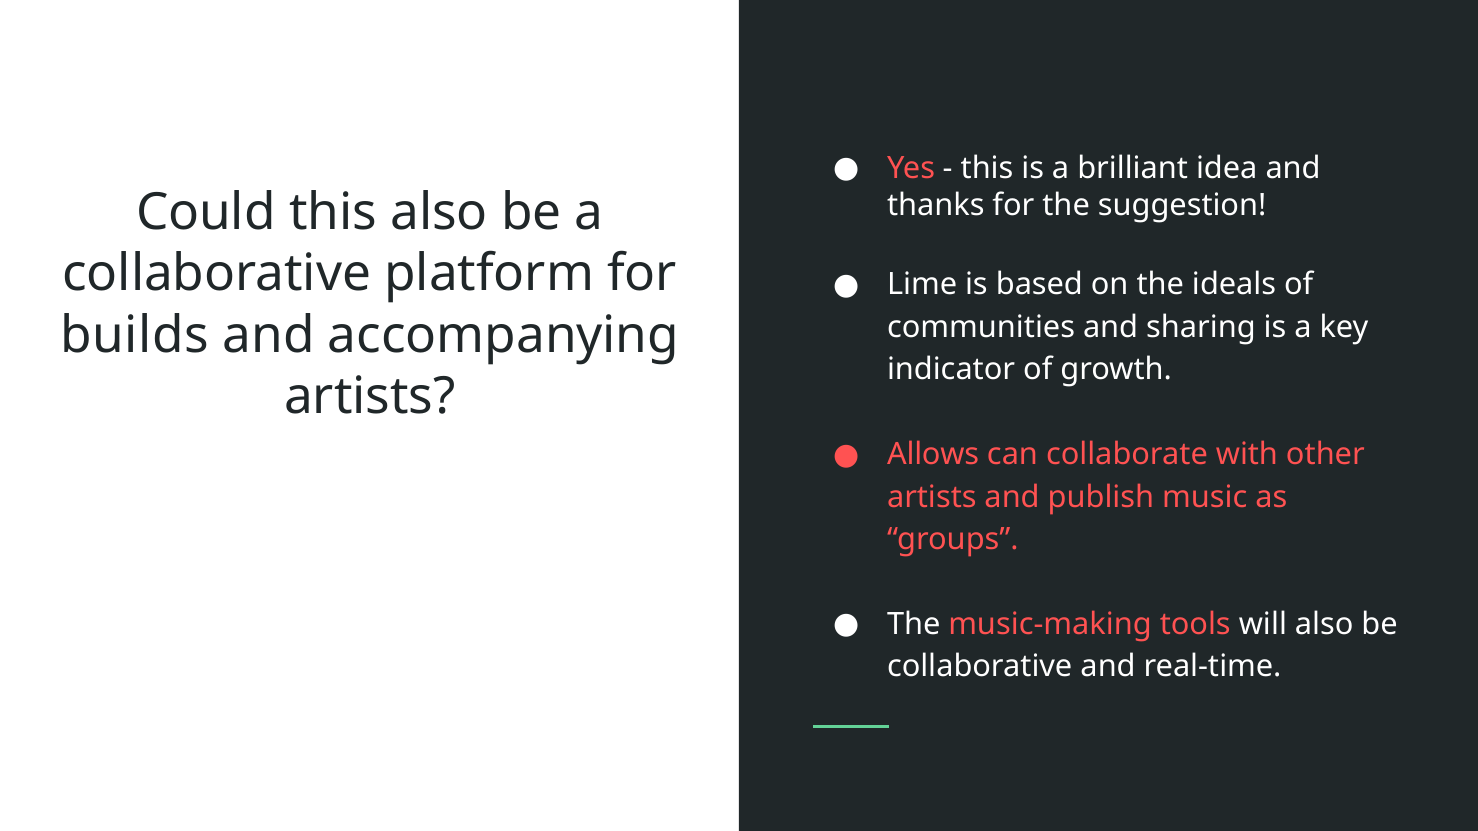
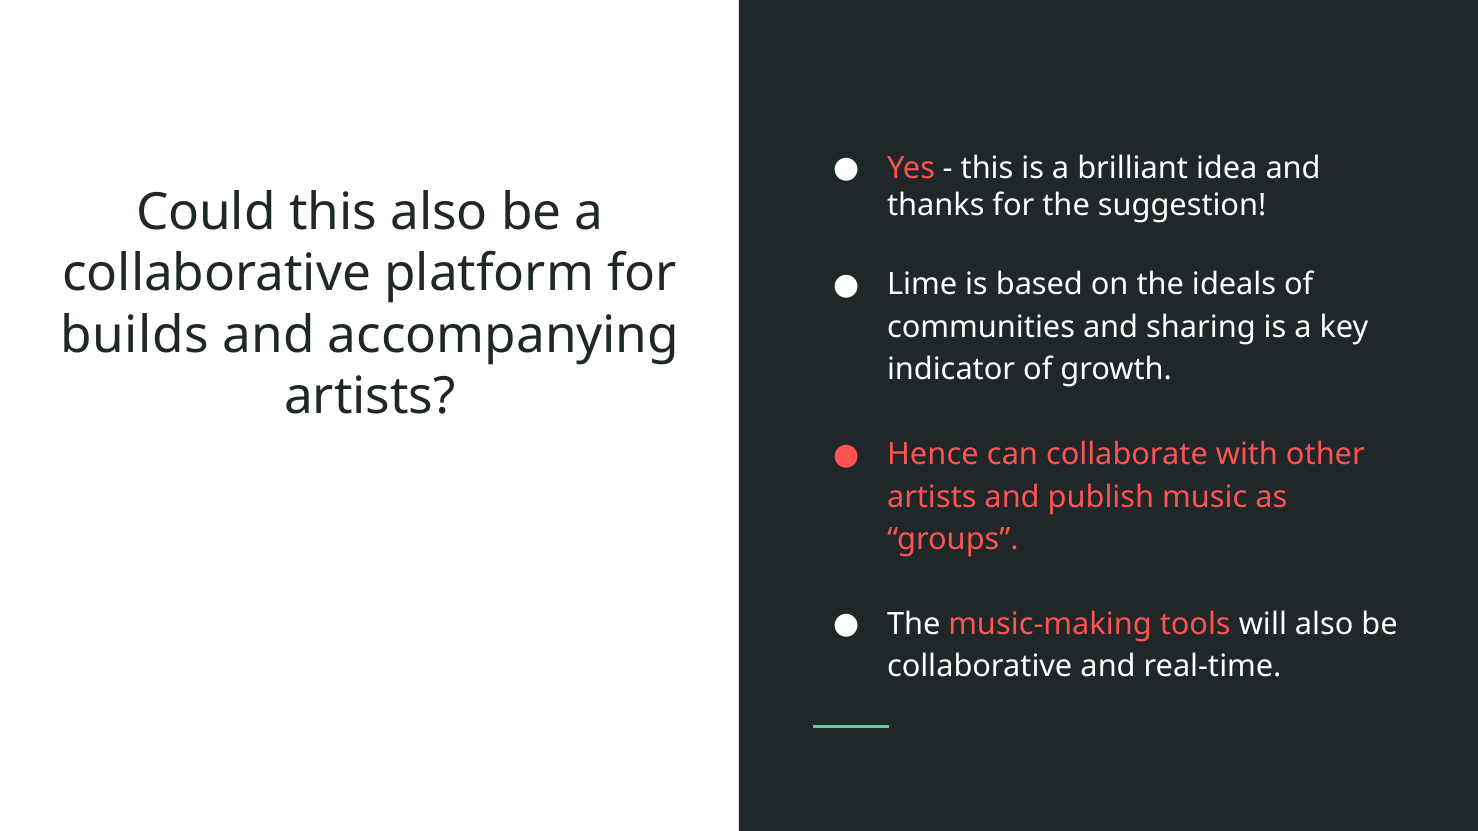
Allows: Allows -> Hence (933, 455)
